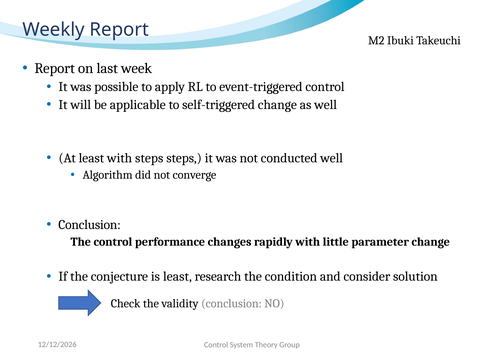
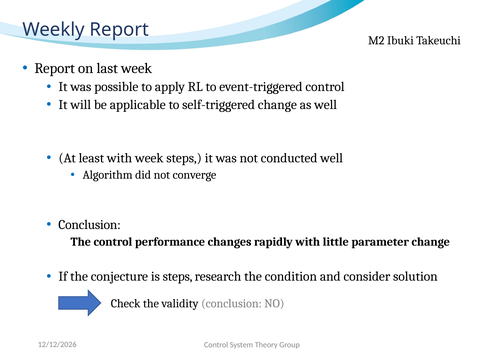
with steps: steps -> week (149, 158)
is least: least -> steps (178, 276)
